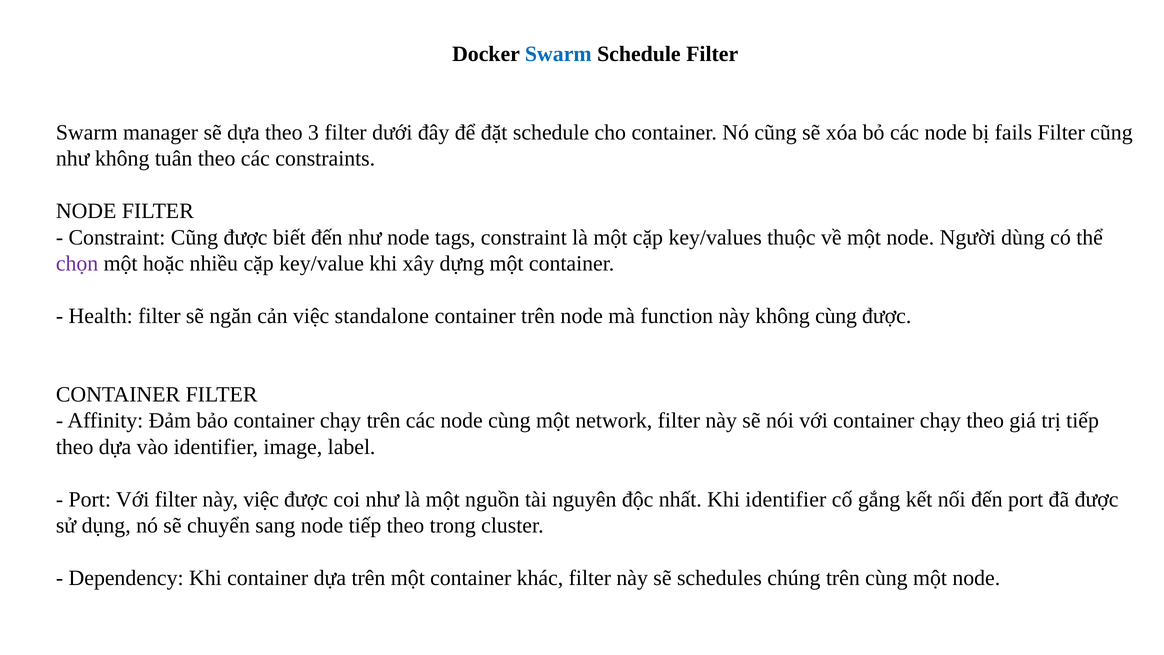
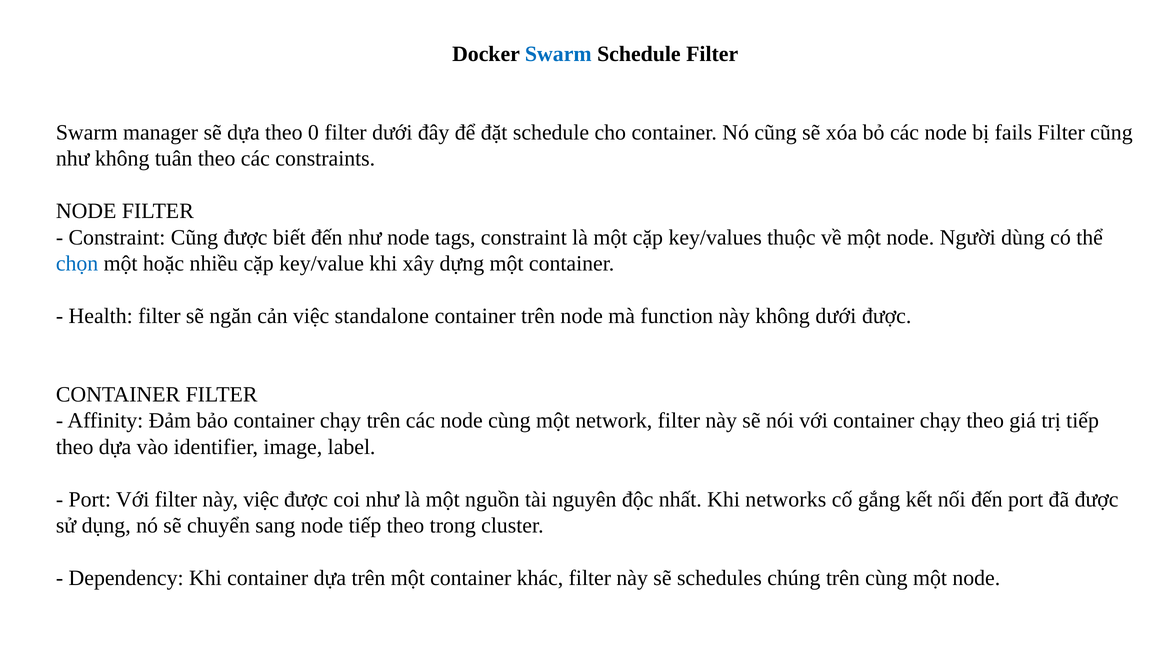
3: 3 -> 0 (313, 133)
chọn colour: purple -> blue (77, 263)
không cùng: cùng -> dưới (836, 316)
Khi identifier: identifier -> networks (786, 499)
